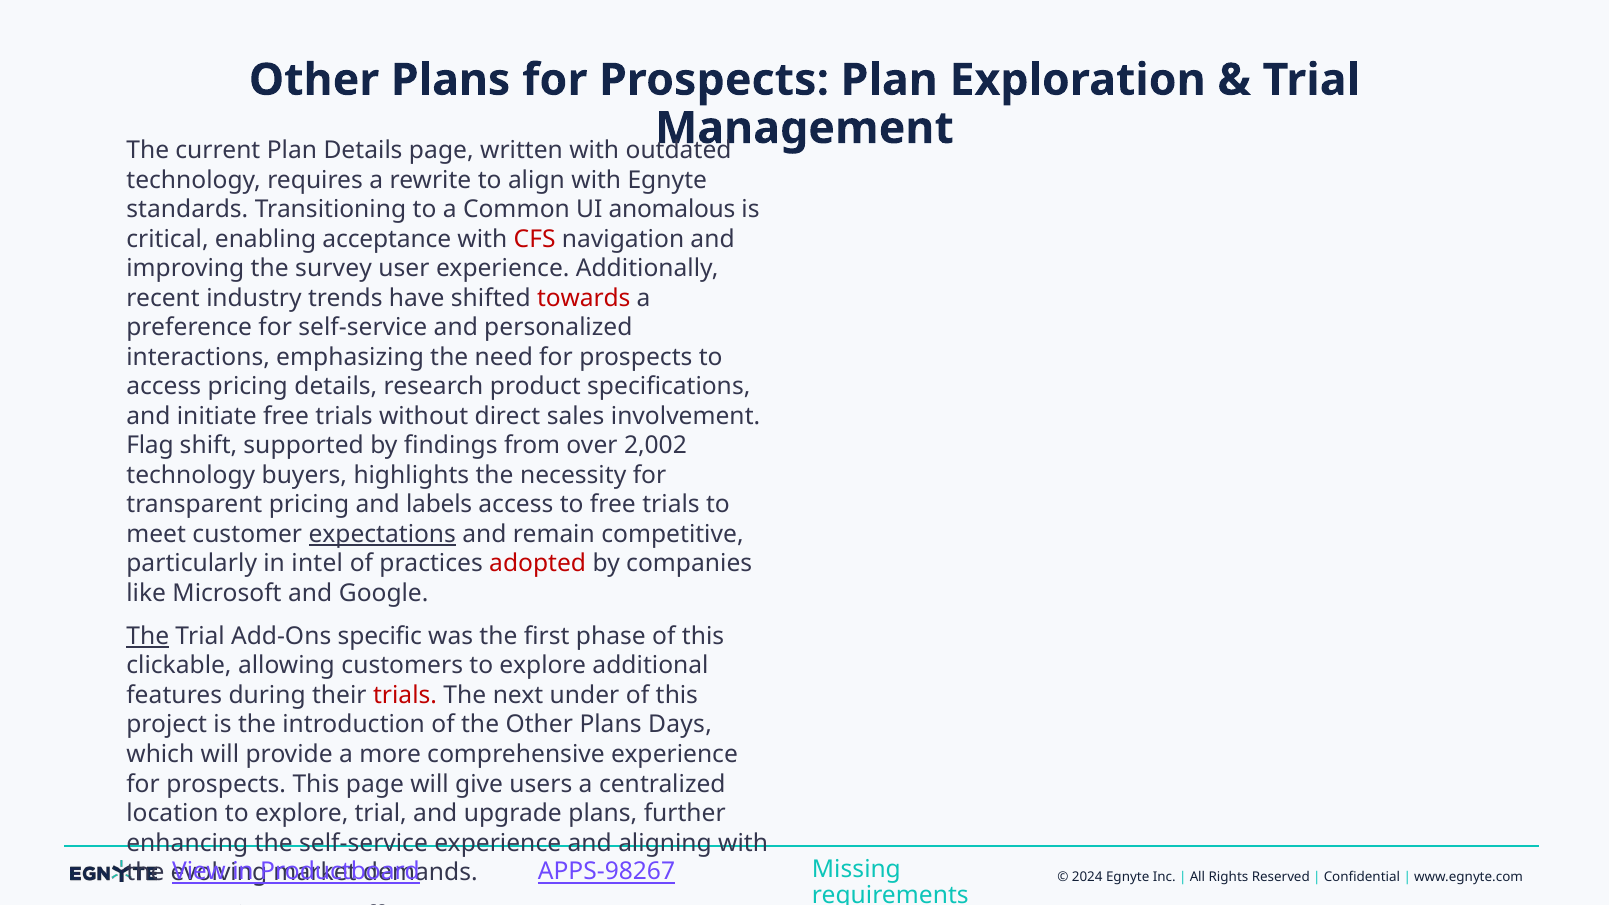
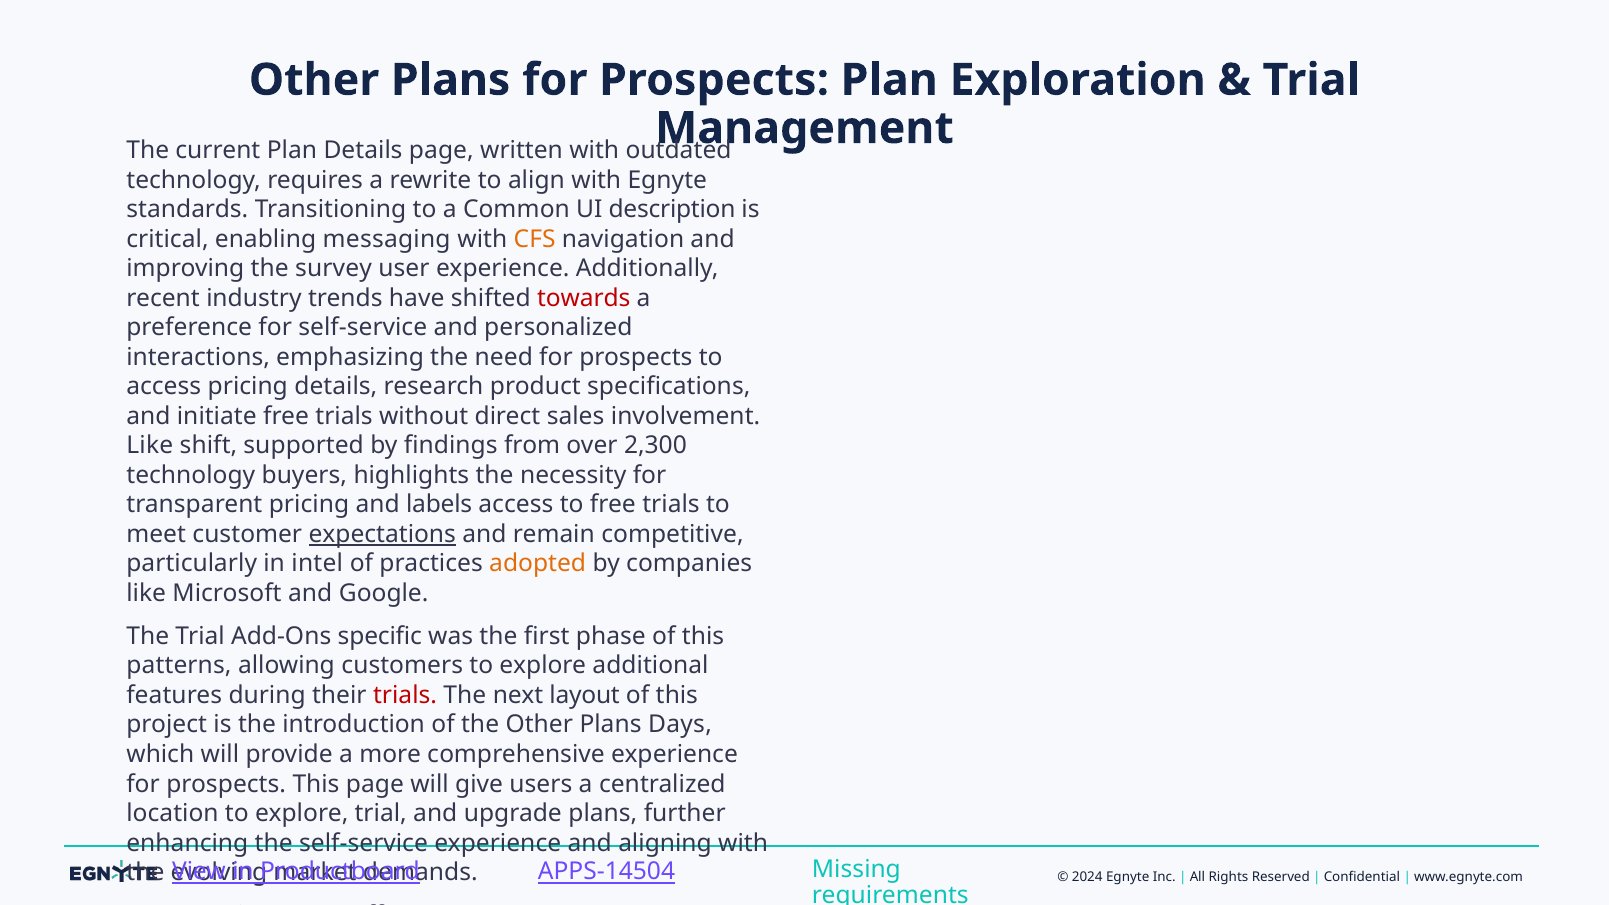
anomalous: anomalous -> description (672, 210)
acceptance: acceptance -> messaging (387, 239)
CFS colour: red -> orange (535, 239)
Flag: Flag -> Like (150, 446)
2,002: 2,002 -> 2,300 (655, 446)
adopted colour: red -> orange (538, 564)
The underline: present -> none (148, 636)
clickable: clickable -> patterns (179, 666)
under: under -> layout (585, 695)
APPS-98267: APPS-98267 -> APPS-14504 (607, 872)
